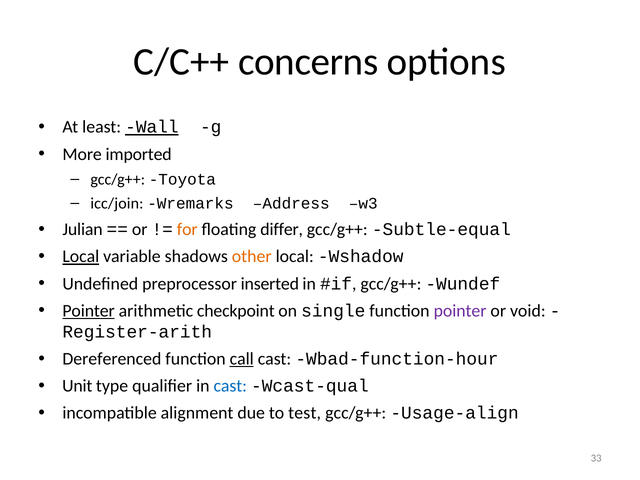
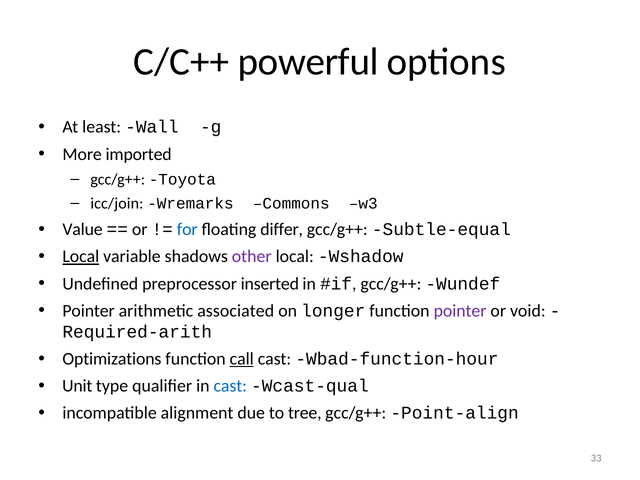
concerns: concerns -> powerful (308, 62)
Wall underline: present -> none (152, 127)
Address: Address -> Commons (291, 203)
Julian: Julian -> Value (83, 230)
for colour: orange -> blue (187, 230)
other colour: orange -> purple (252, 257)
Pointer underline: present -> none (89, 311)
checkpoint: checkpoint -> associated (236, 311)
single: single -> longer (333, 311)
Register-arith: Register-arith -> Required-arith (137, 332)
Dereferenced: Dereferenced -> Optimizations (112, 359)
test: test -> tree (305, 413)
Usage-align: Usage-align -> Point-align (455, 413)
